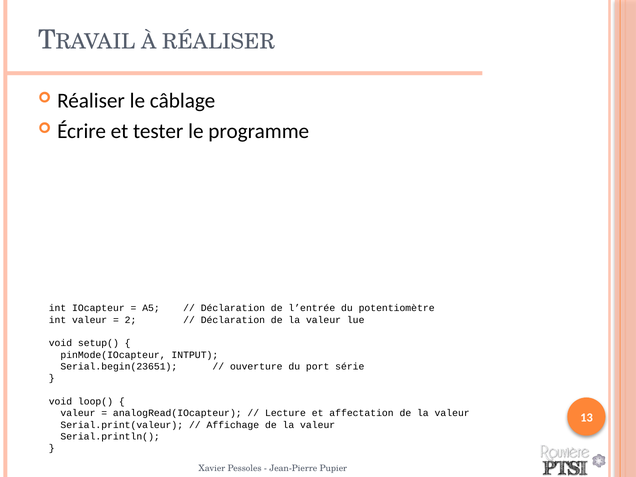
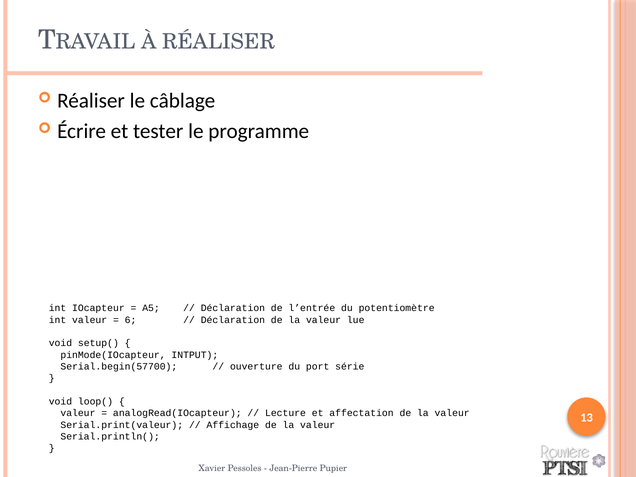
2: 2 -> 6 (131, 320)
Serial.begin(23651: Serial.begin(23651 -> Serial.begin(57700 (119, 367)
